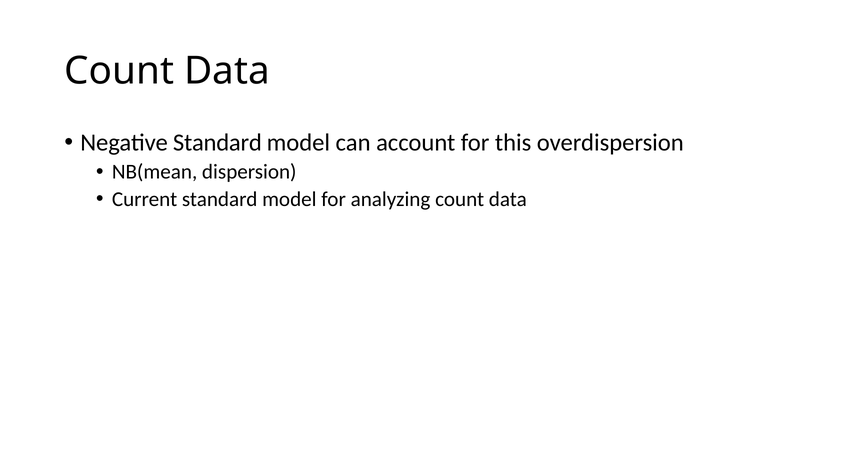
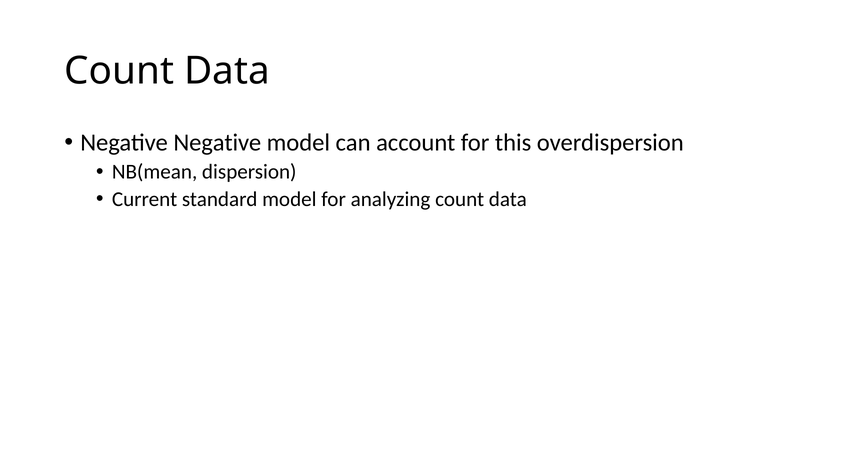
Negative Standard: Standard -> Negative (217, 143)
